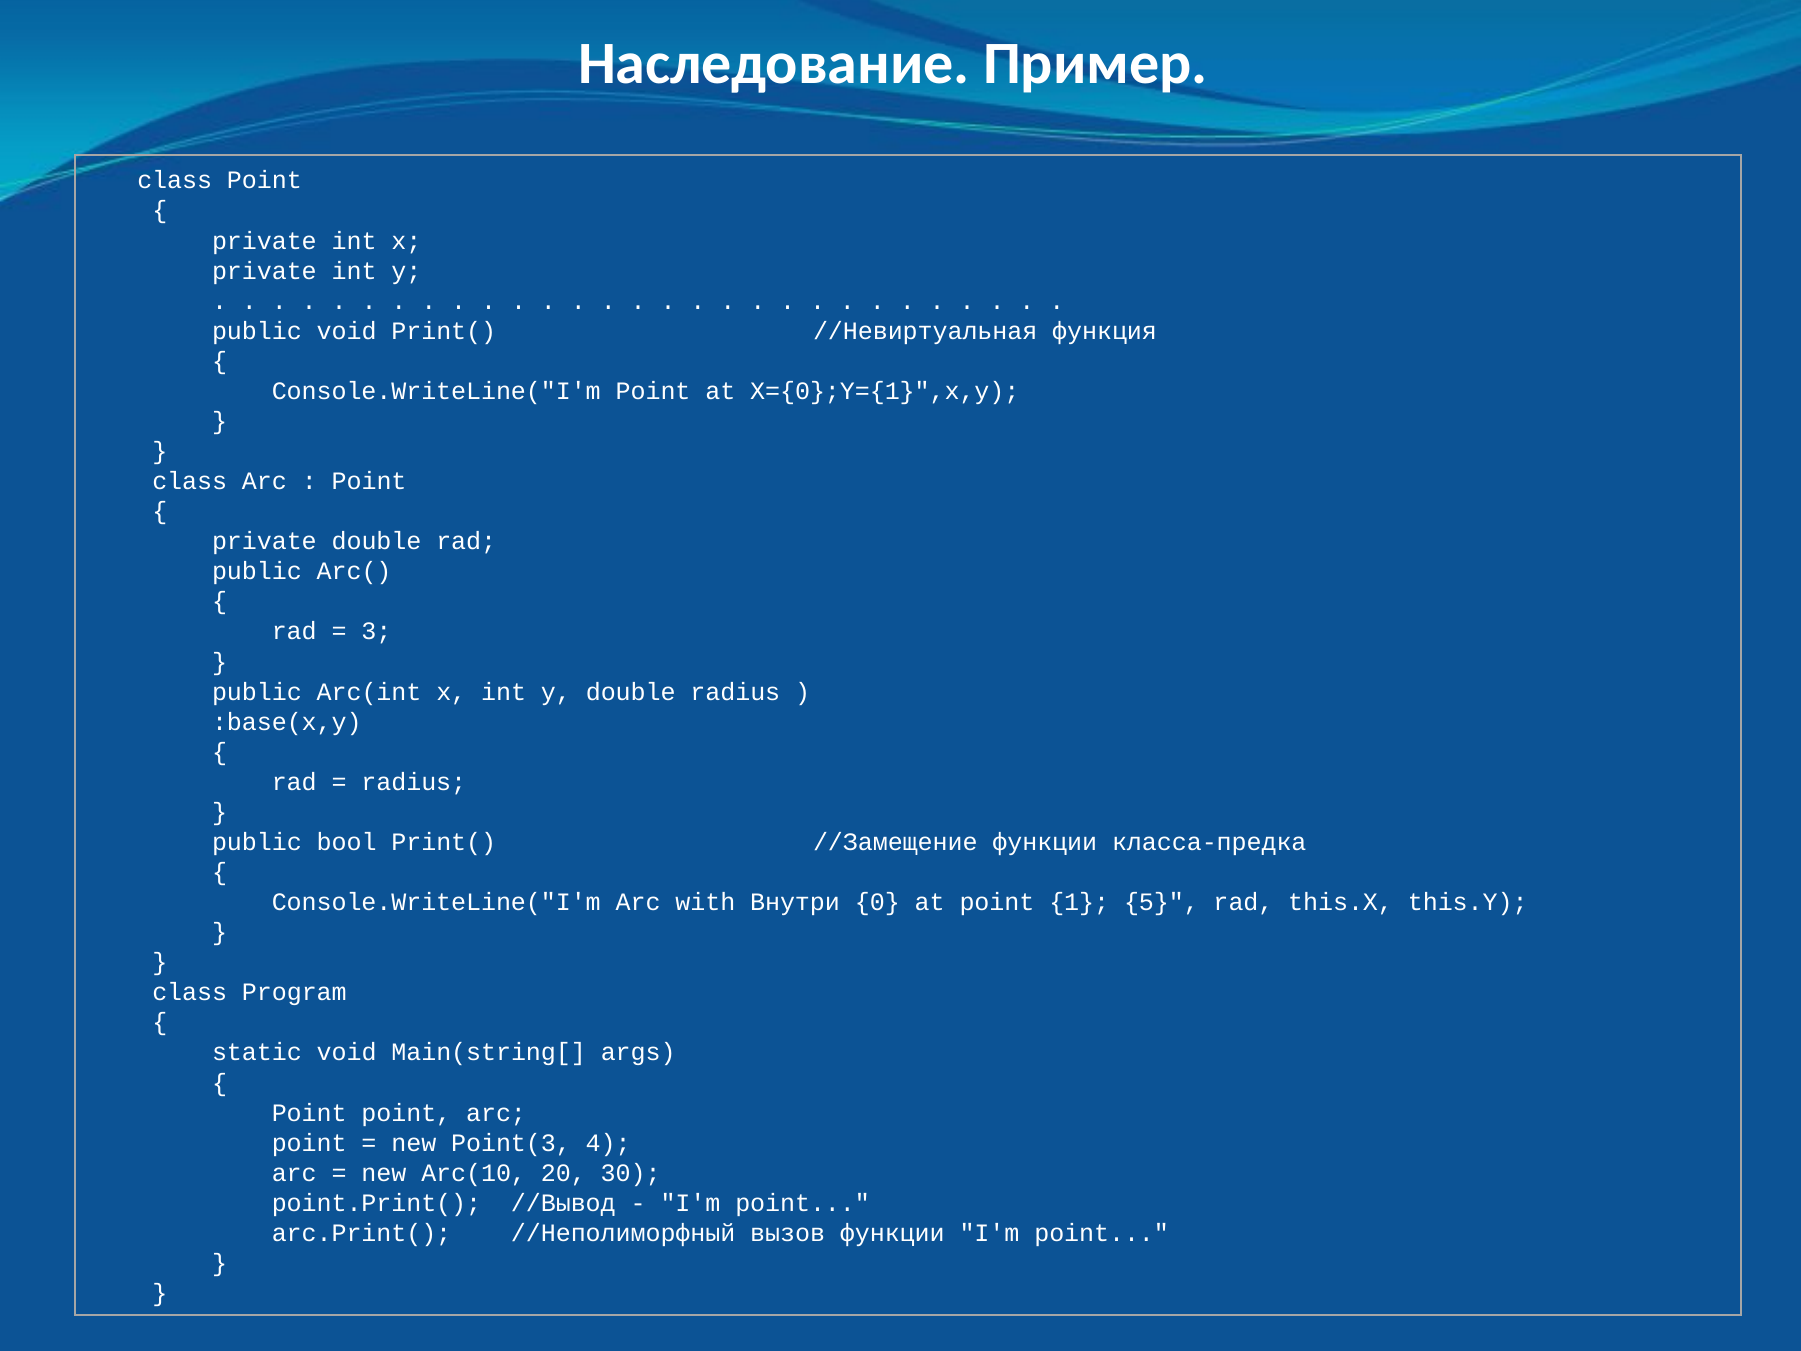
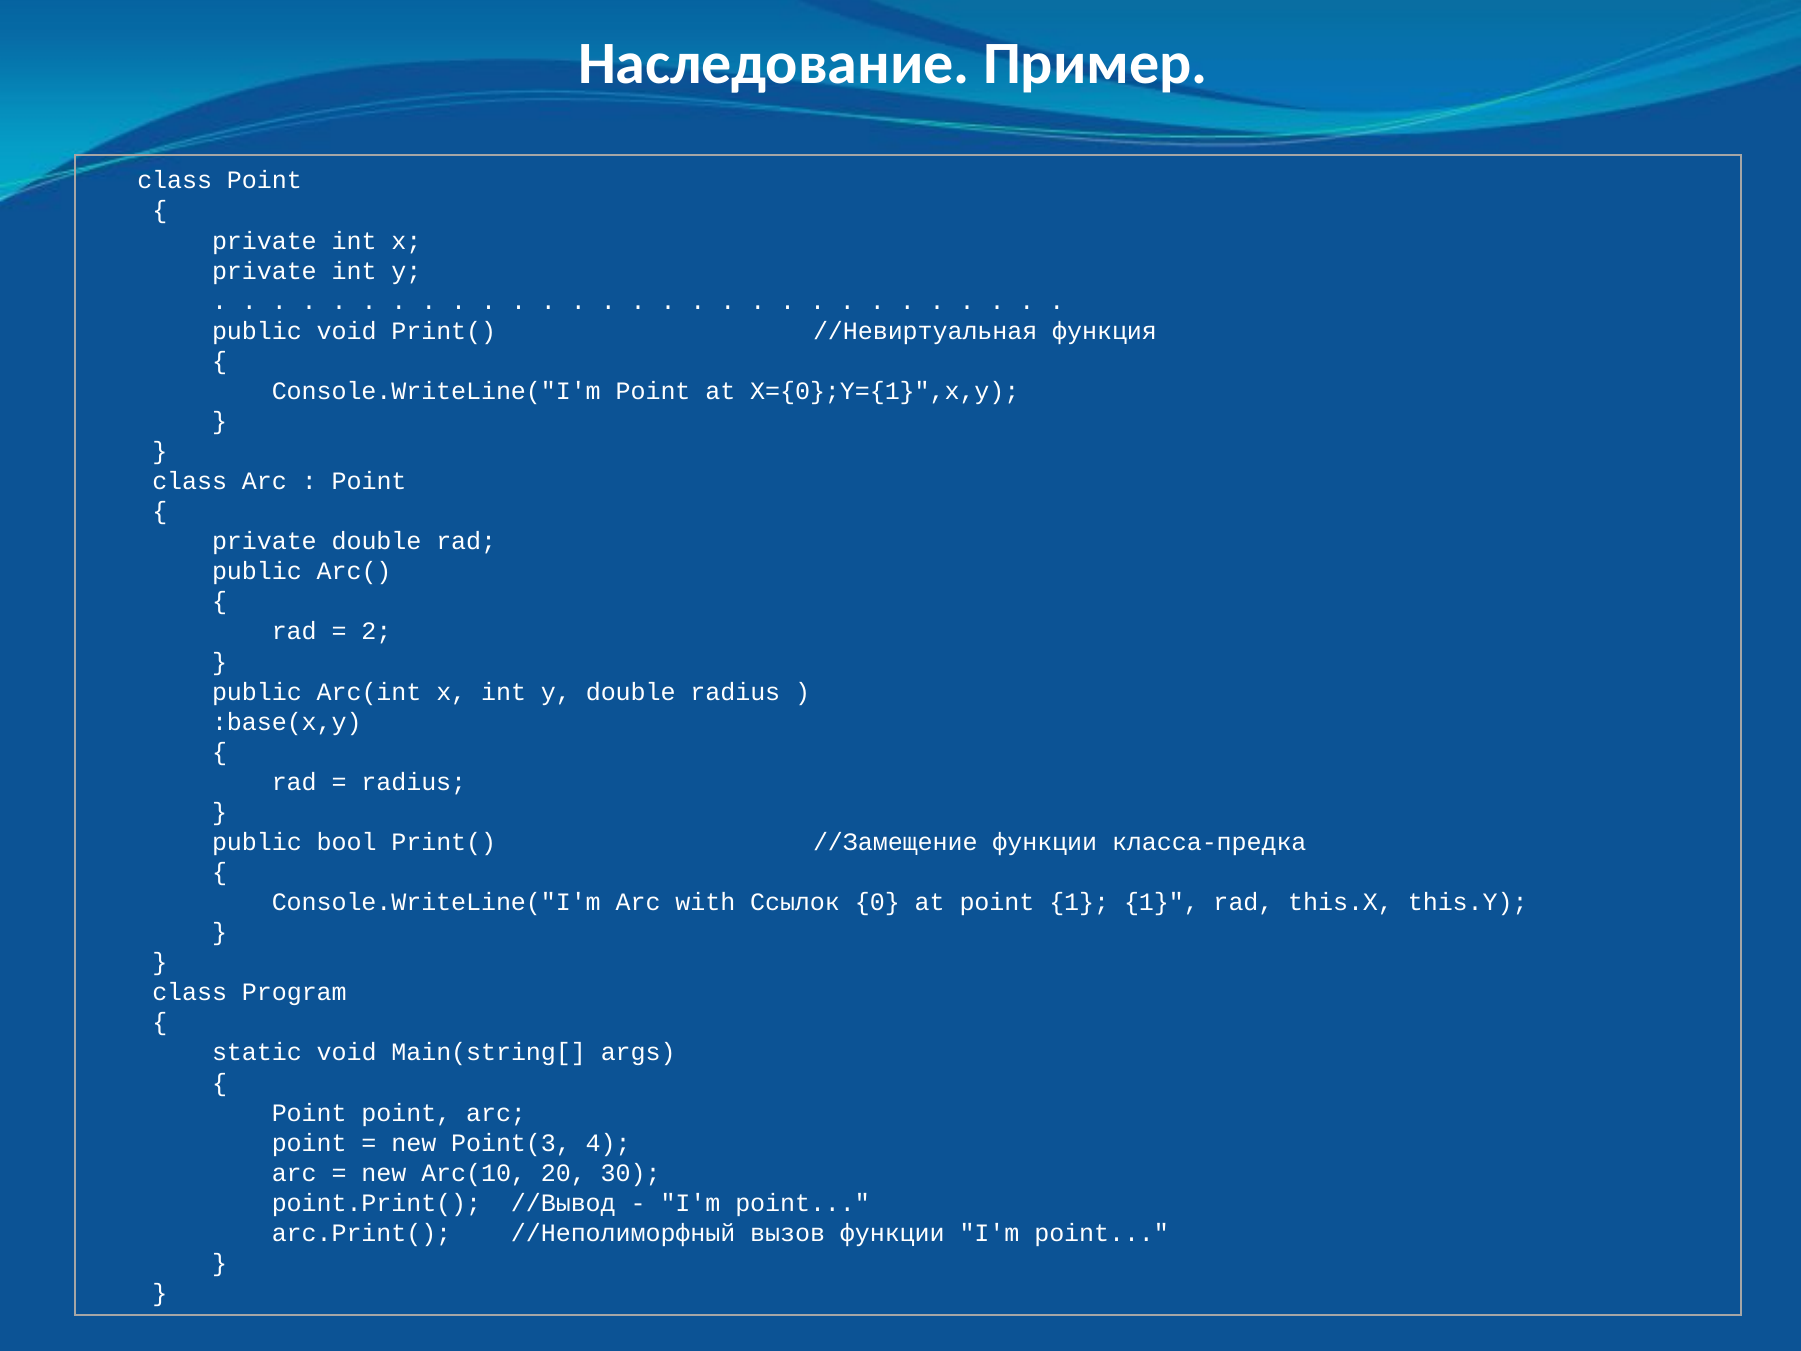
3: 3 -> 2 (376, 632)
Внутри: Внутри -> Ссылок (795, 902)
1 5: 5 -> 1 (1161, 902)
